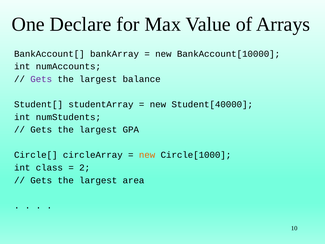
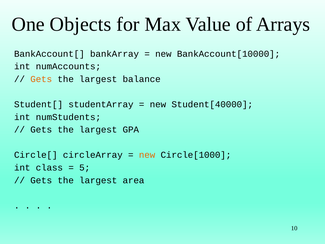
Declare: Declare -> Objects (81, 24)
Gets colour: purple -> orange (41, 79)
2: 2 -> 5 (85, 167)
